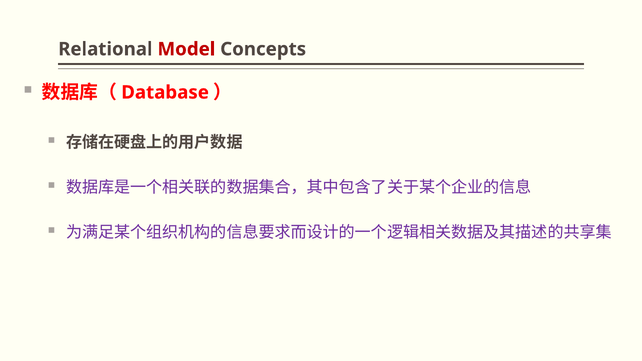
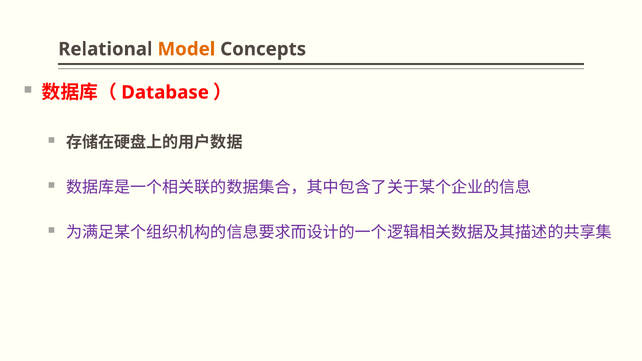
Model colour: red -> orange (186, 49)
